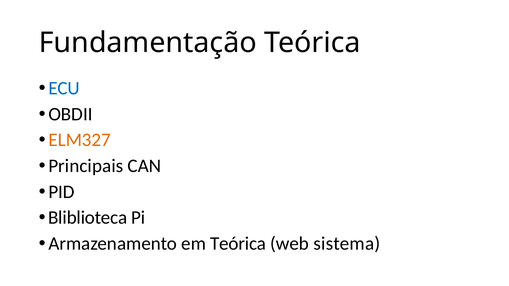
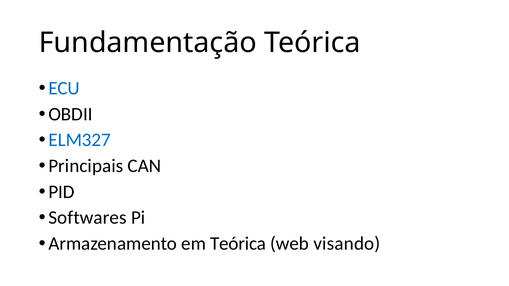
ELM327 colour: orange -> blue (80, 140)
Bliblioteca: Bliblioteca -> Softwares (88, 218)
sistema: sistema -> visando (347, 244)
